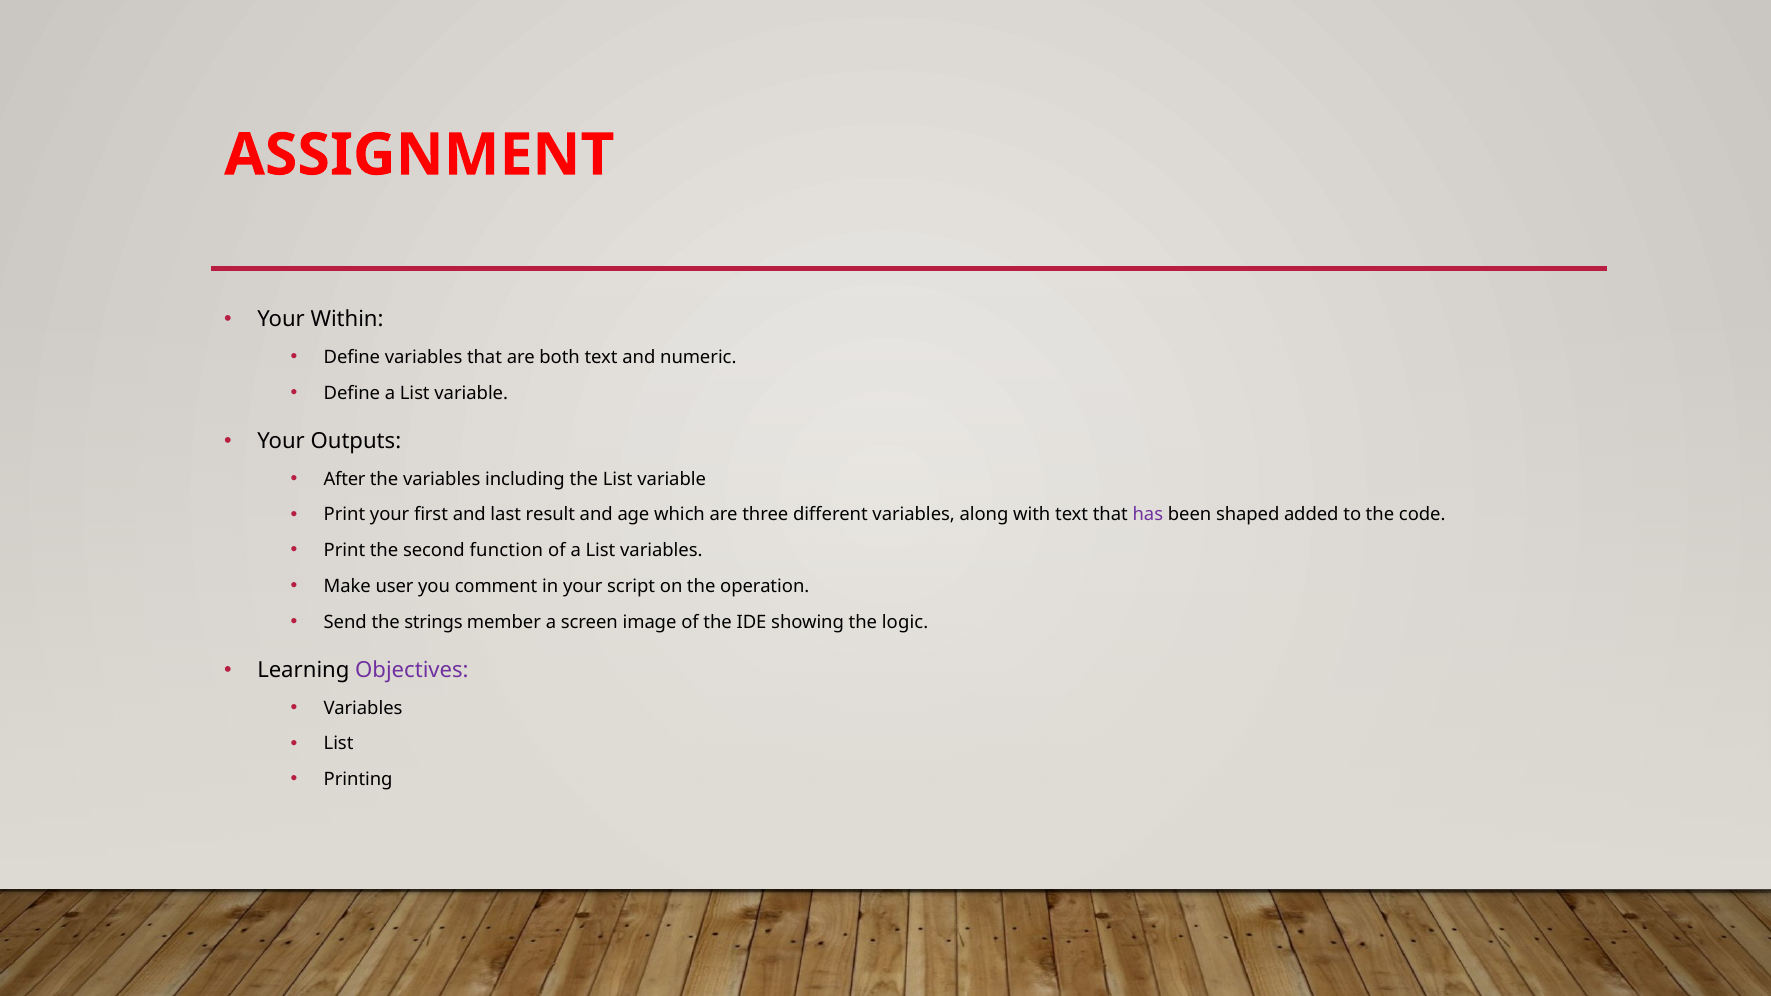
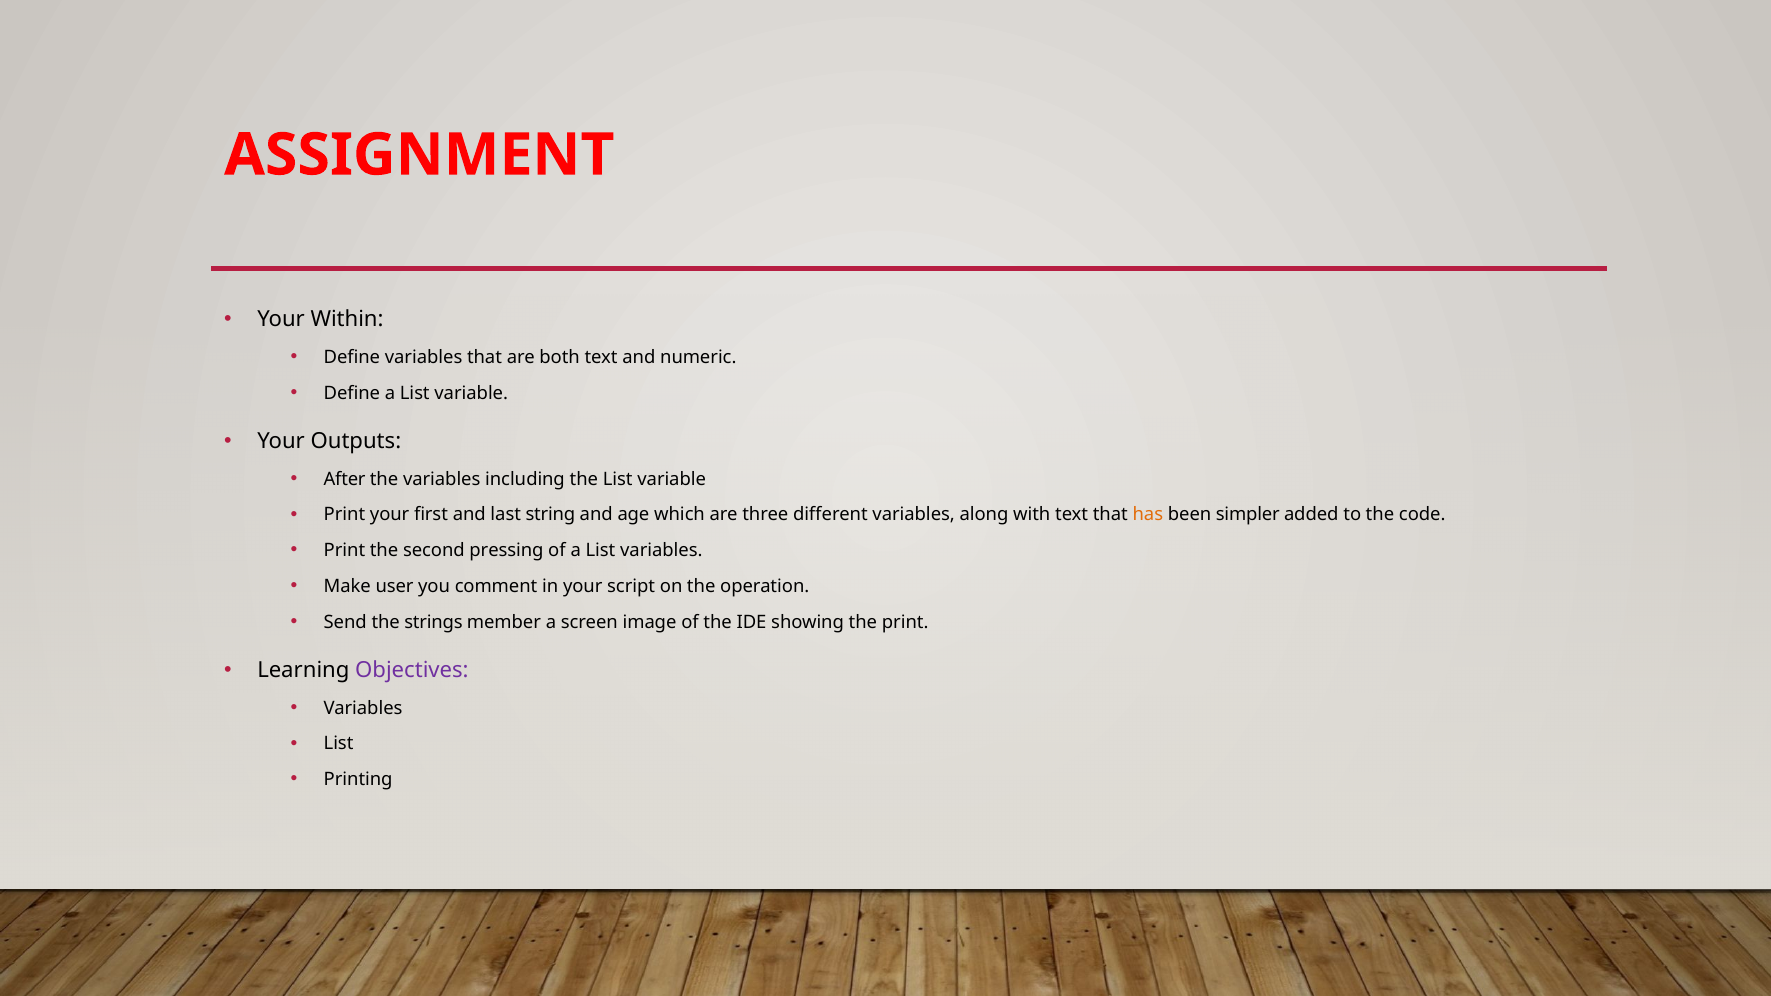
result: result -> string (550, 515)
has colour: purple -> orange (1148, 515)
shaped: shaped -> simpler (1248, 515)
function: function -> pressing (506, 551)
the logic: logic -> print (905, 622)
